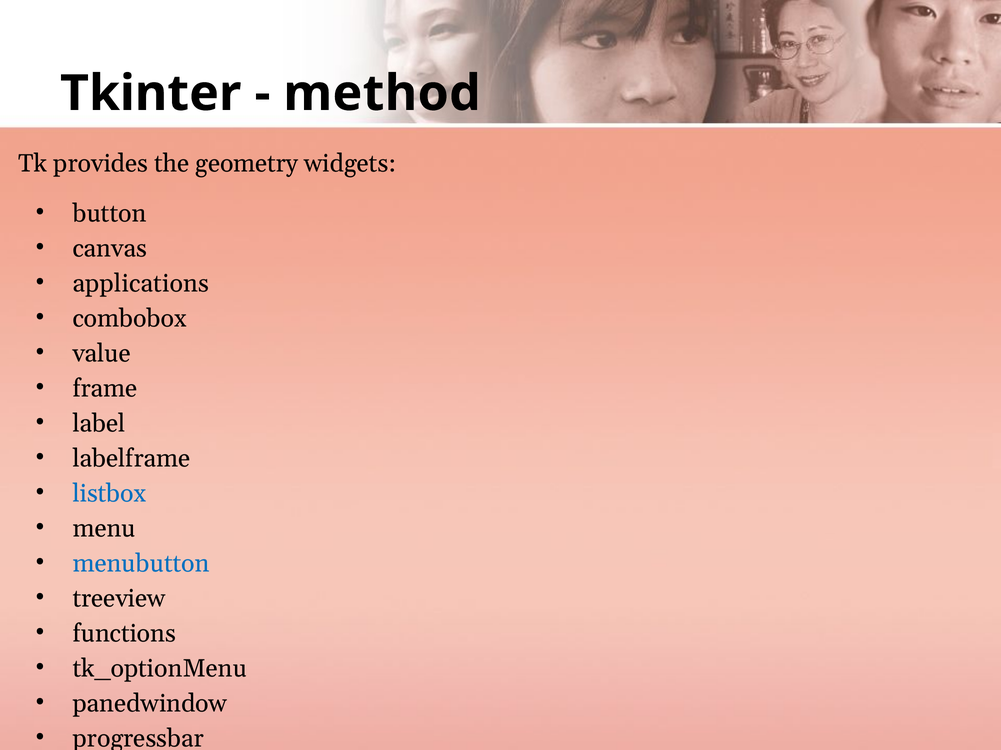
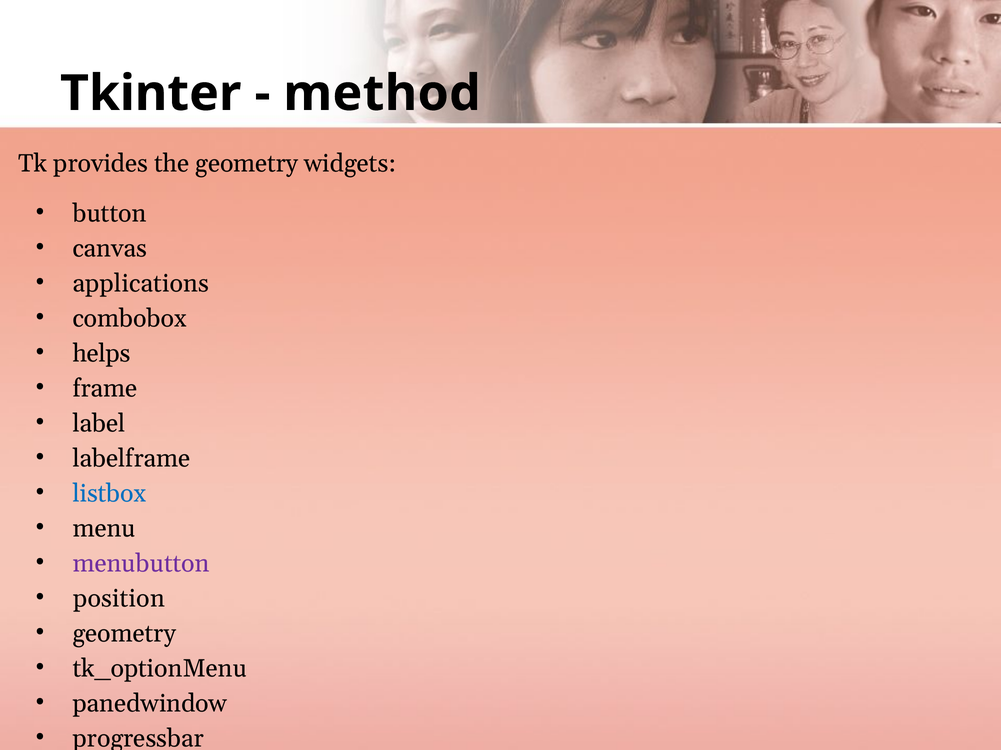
value: value -> helps (102, 354)
menubutton colour: blue -> purple (141, 564)
treeview: treeview -> position (119, 599)
functions: functions -> geometry (124, 634)
